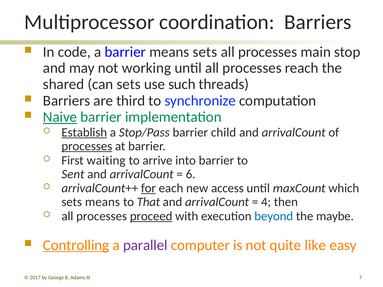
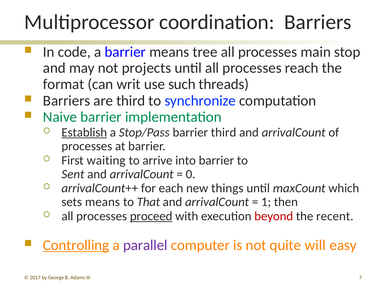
means sets: sets -> tree (205, 52)
working: working -> projects (147, 68)
shared: shared -> format (64, 84)
can sets: sets -> writ (129, 84)
Naive underline: present -> none (60, 117)
barrier child: child -> third (224, 132)
processes underline: present -> none (87, 146)
6: 6 -> 0 (191, 174)
for underline: present -> none (148, 188)
access: access -> things (227, 188)
4: 4 -> 1 (266, 202)
beyond colour: blue -> red (274, 216)
maybe: maybe -> recent (335, 216)
like: like -> will (315, 245)
